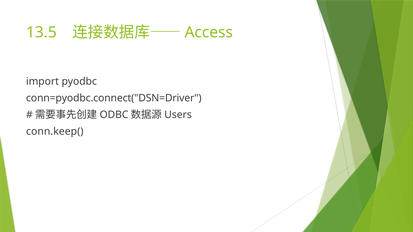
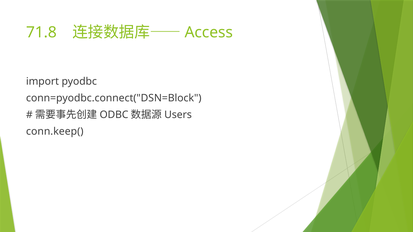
13.5: 13.5 -> 71.8 (41, 33)
conn=pyodbc.connect("DSN=Driver: conn=pyodbc.connect("DSN=Driver -> conn=pyodbc.connect("DSN=Block (114, 98)
